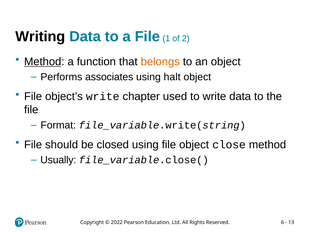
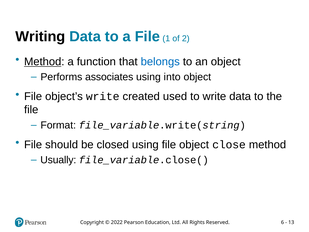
belongs colour: orange -> blue (160, 62)
halt: halt -> into (172, 77)
chapter: chapter -> created (141, 96)
